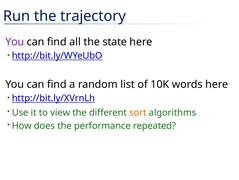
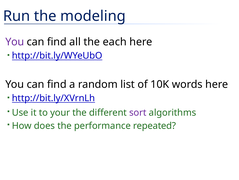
trajectory: trajectory -> modeling (93, 16)
state: state -> each (115, 42)
view: view -> your (60, 112)
sort colour: orange -> purple (138, 112)
